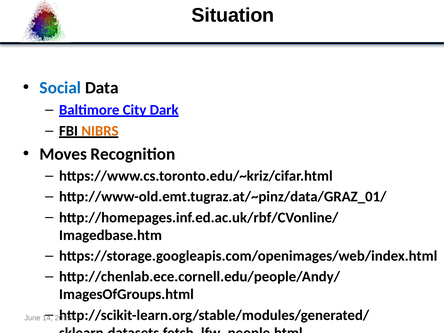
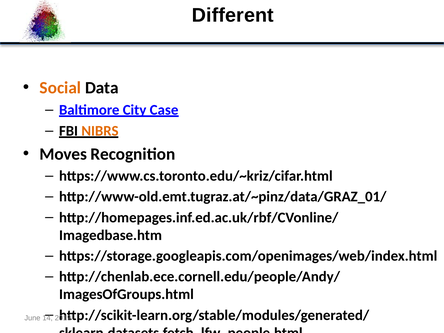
Situation: Situation -> Different (233, 15)
Social colour: blue -> orange (60, 88)
Dark: Dark -> Case (164, 110)
